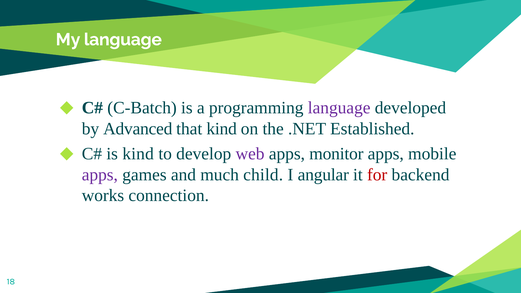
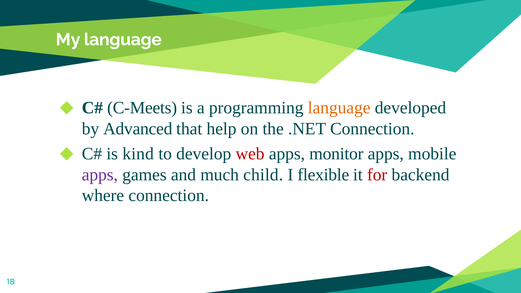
C-Batch: C-Batch -> C-Meets (142, 108)
language colour: purple -> orange (339, 108)
that kind: kind -> help (222, 129)
.NET Established: Established -> Connection (372, 129)
web colour: purple -> red (250, 154)
angular: angular -> flexible (323, 175)
works: works -> where (103, 196)
